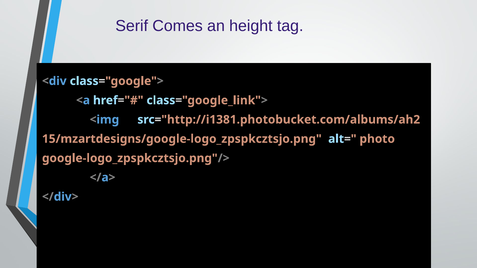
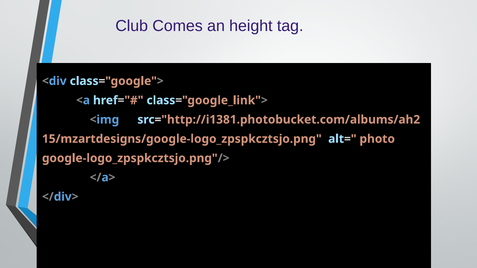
Serif: Serif -> Club (132, 26)
